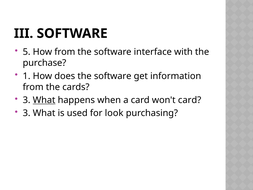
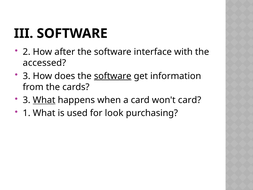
5: 5 -> 2 (27, 52)
How from: from -> after (65, 52)
purchase: purchase -> accessed (44, 63)
1: 1 -> 3 (27, 76)
software underline: none -> present (113, 76)
3: 3 -> 1 (27, 113)
